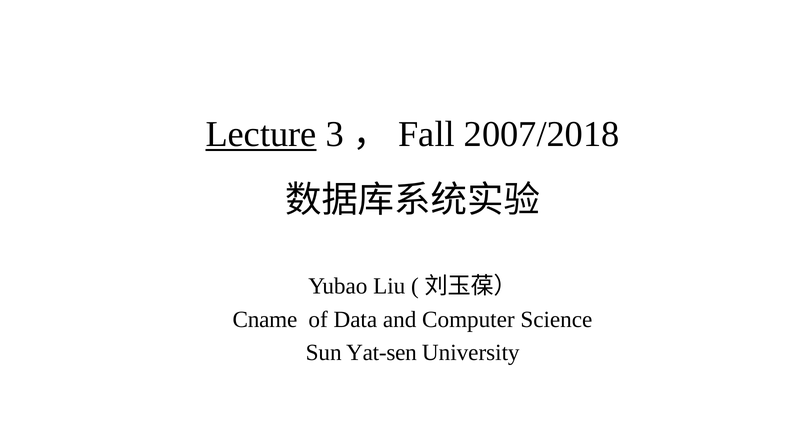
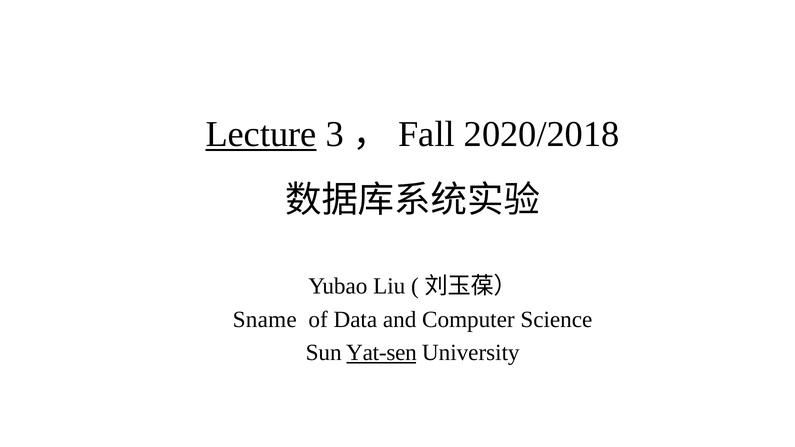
2007/2018: 2007/2018 -> 2020/2018 (542, 135)
Cname: Cname -> Sname (265, 320)
Yat-sen underline: none -> present (381, 353)
